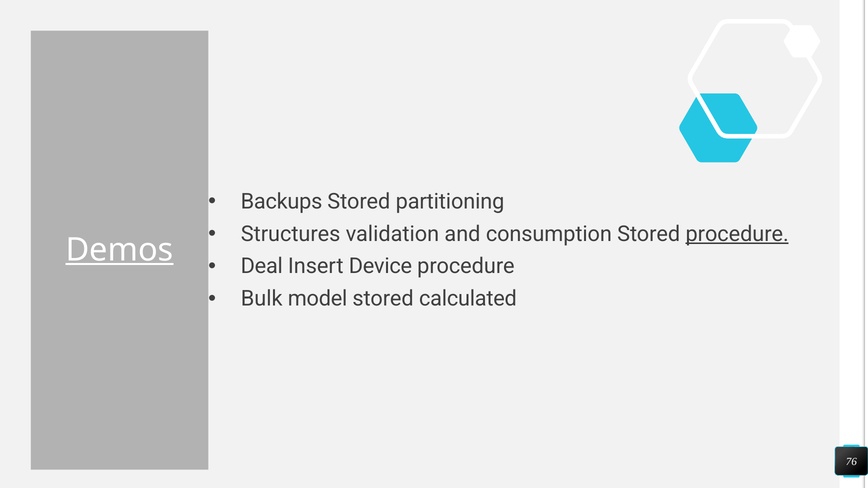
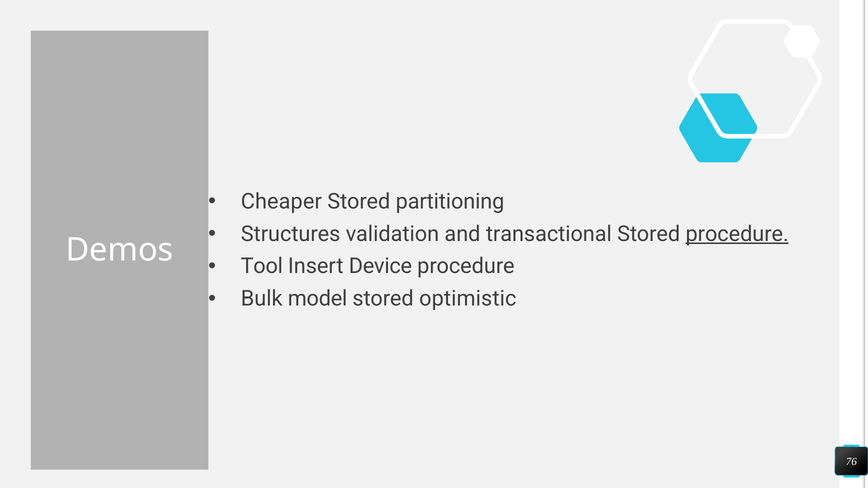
Backups: Backups -> Cheaper (281, 202)
consumption: consumption -> transactional (549, 234)
Demos underline: present -> none (120, 250)
Deal: Deal -> Tool (262, 266)
calculated: calculated -> optimistic (468, 299)
